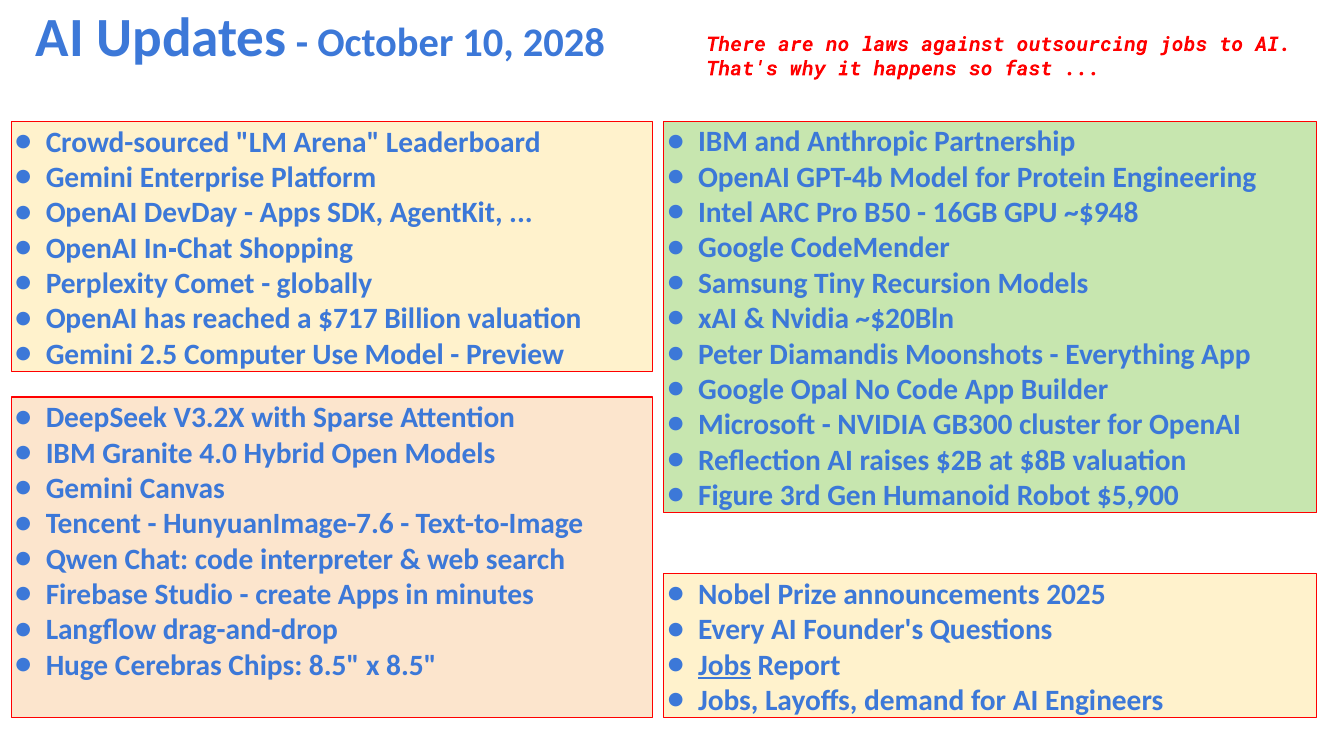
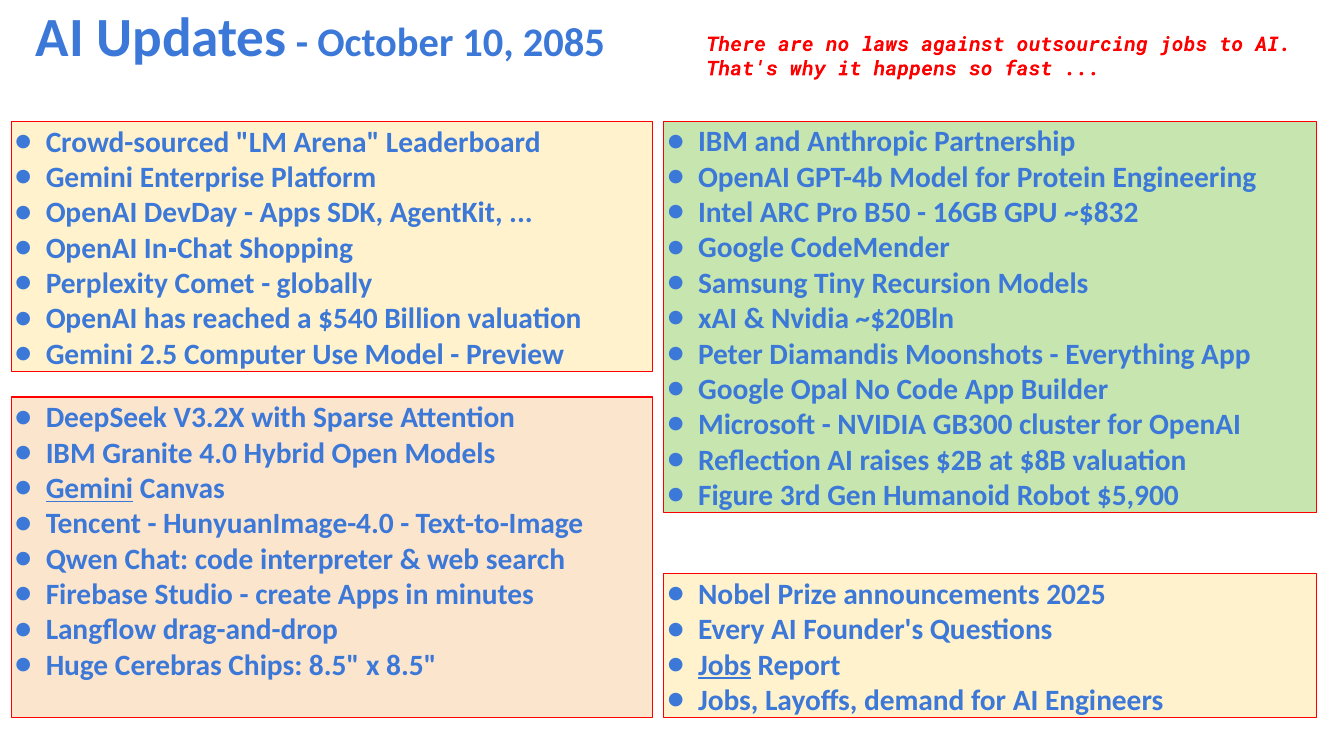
2028: 2028 -> 2085 (564, 43)
~$948: ~$948 -> ~$832 (1101, 213)
$717: $717 -> $540 (348, 319)
Gemini underline: none -> present (89, 489)
HunyuanImage-7.6: HunyuanImage-7.6 -> HunyuanImage-4.0 (278, 524)
